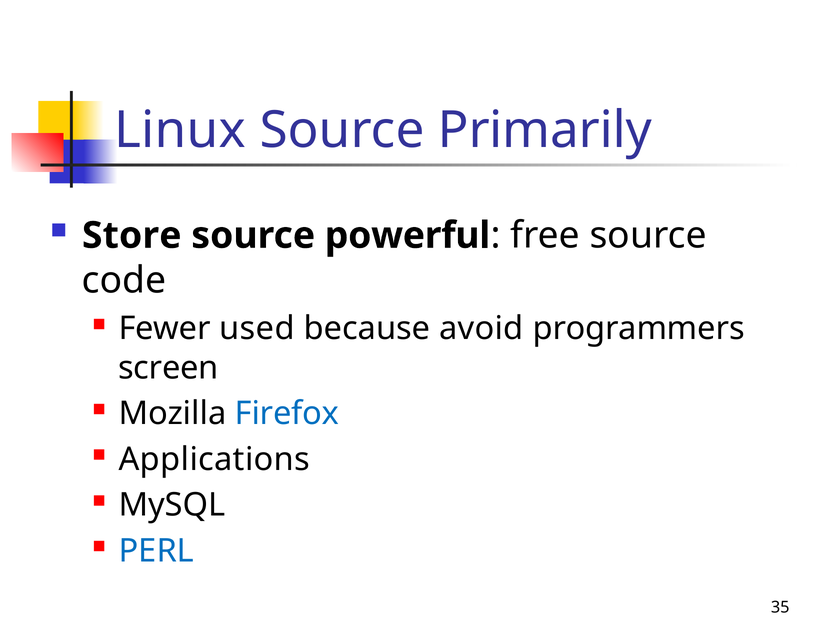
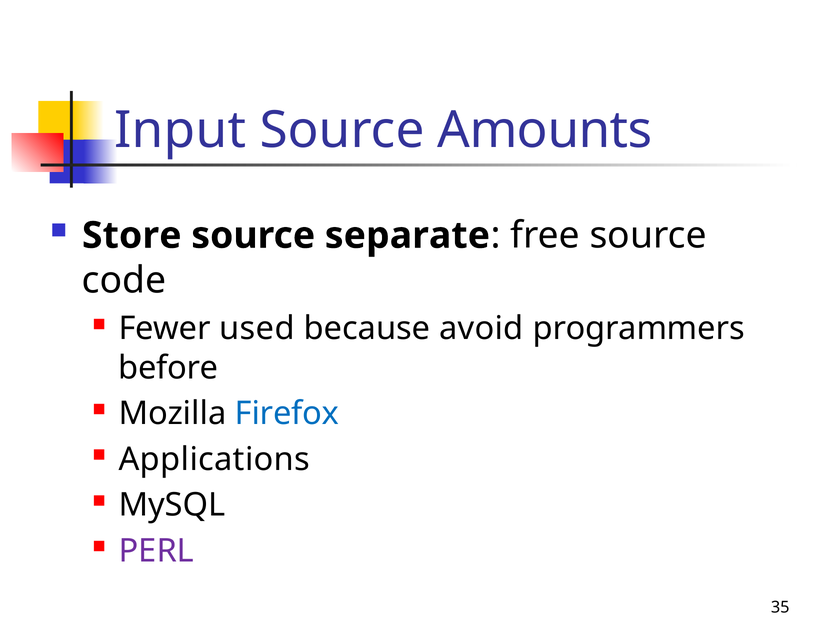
Linux: Linux -> Input (180, 130)
Primarily: Primarily -> Amounts (545, 130)
powerful: powerful -> separate (407, 236)
screen: screen -> before (168, 368)
PERL colour: blue -> purple (156, 551)
